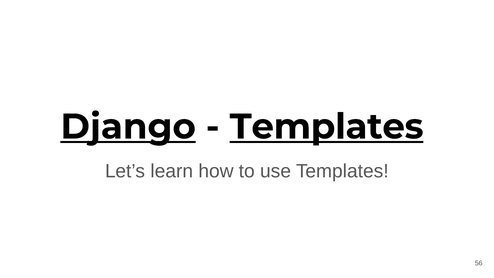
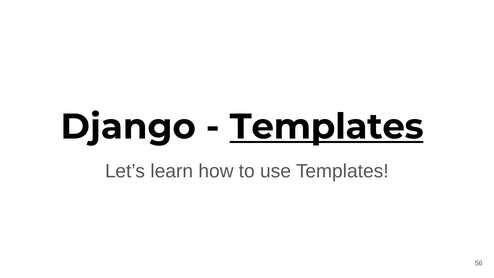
Django underline: present -> none (128, 127)
